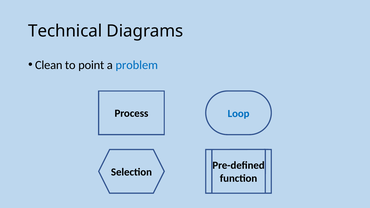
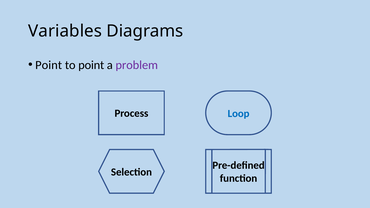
Technical: Technical -> Variables (65, 31)
Clean: Clean -> Point (49, 65)
problem colour: blue -> purple (137, 65)
